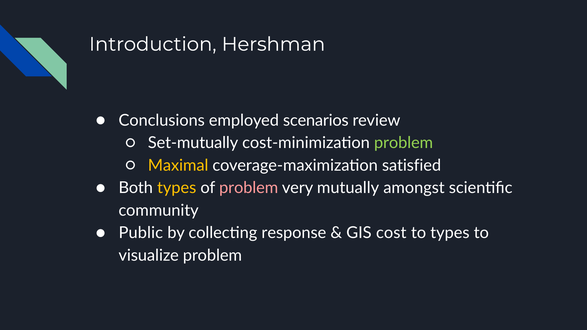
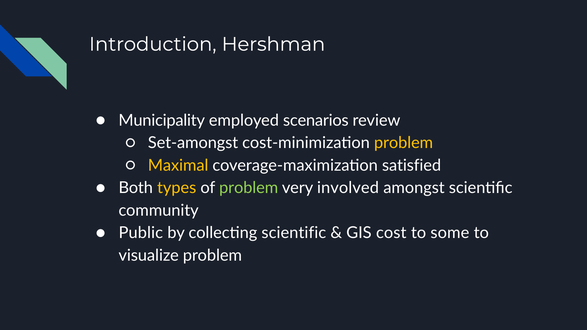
Conclusions: Conclusions -> Municipality (162, 120)
Set-mutually: Set-mutually -> Set-amongst (193, 143)
problem colour: light green -> yellow (404, 143)
problem colour: pink -> light green (249, 188)
mutually: mutually -> involved (348, 188)
collecting response: response -> scientific (294, 233)
to types: types -> some (450, 233)
